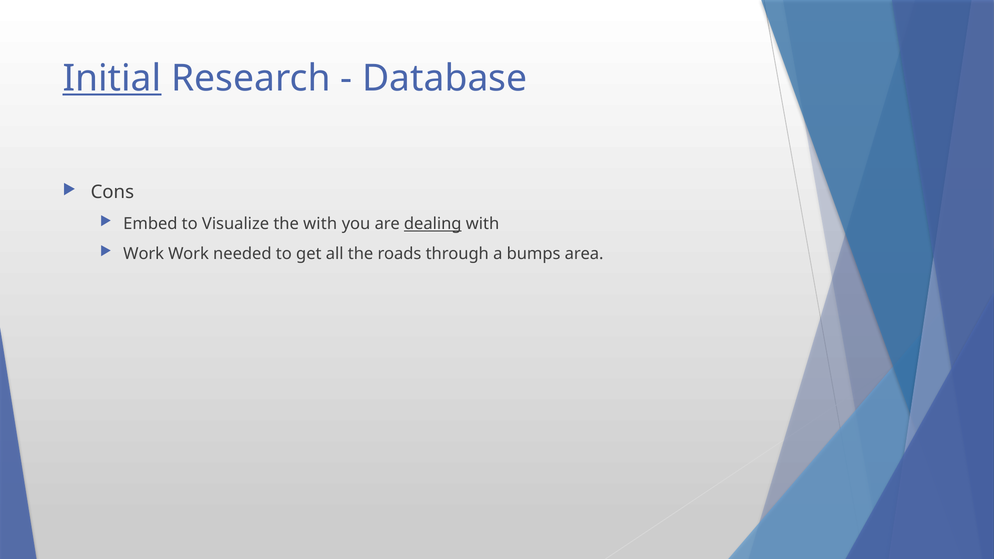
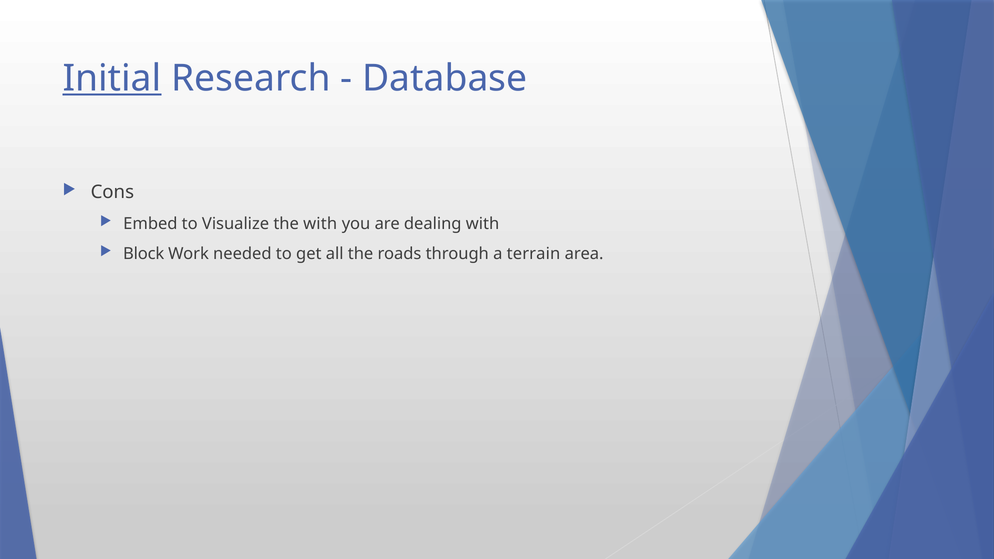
dealing underline: present -> none (433, 224)
Work: Work -> Block (144, 254)
bumps: bumps -> terrain (533, 254)
